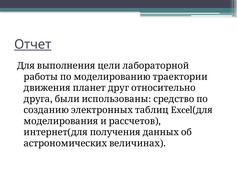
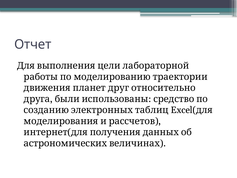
Отчет underline: present -> none (33, 44)
